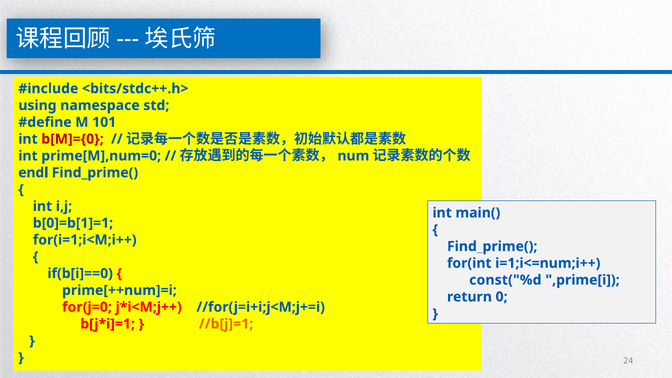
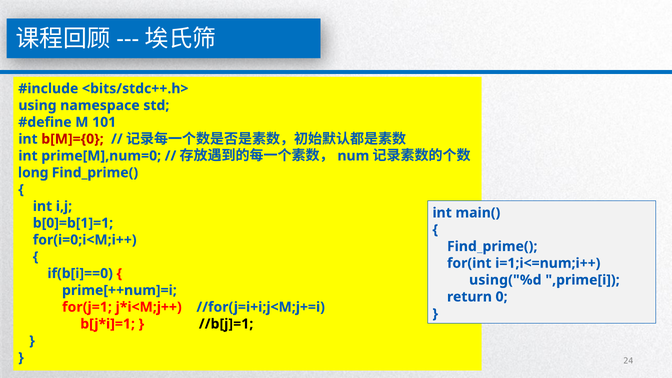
endl: endl -> long (33, 173)
for(i=1;i<M;i++: for(i=1;i<M;i++ -> for(i=0;i<M;i++ (85, 240)
const("%d: const("%d -> using("%d (505, 280)
for(j=0: for(j=0 -> for(j=1 (87, 307)
//b[j]=1 colour: orange -> black (226, 324)
